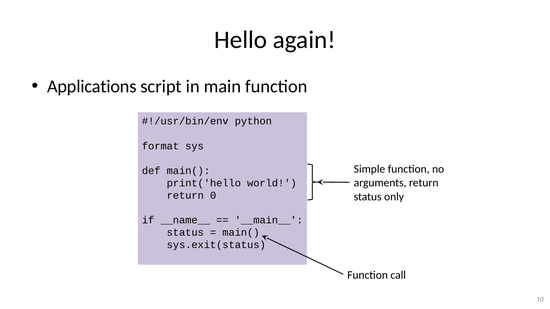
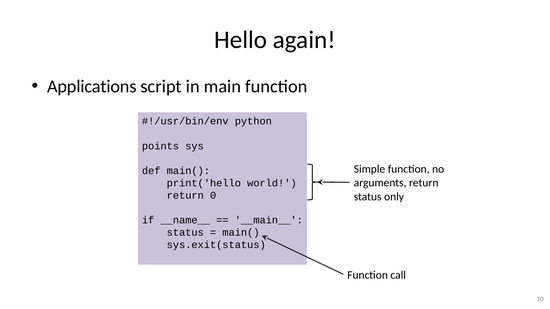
format: format -> points (161, 146)
